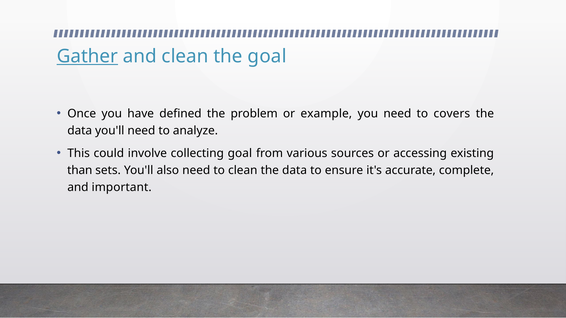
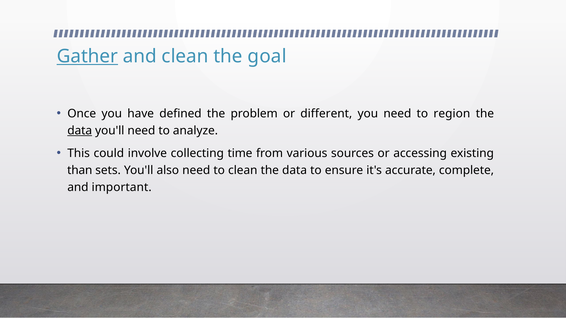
example: example -> different (326, 114)
covers: covers -> region (452, 114)
data underline: none -> present (80, 131)
collecting goal: goal -> time (240, 154)
